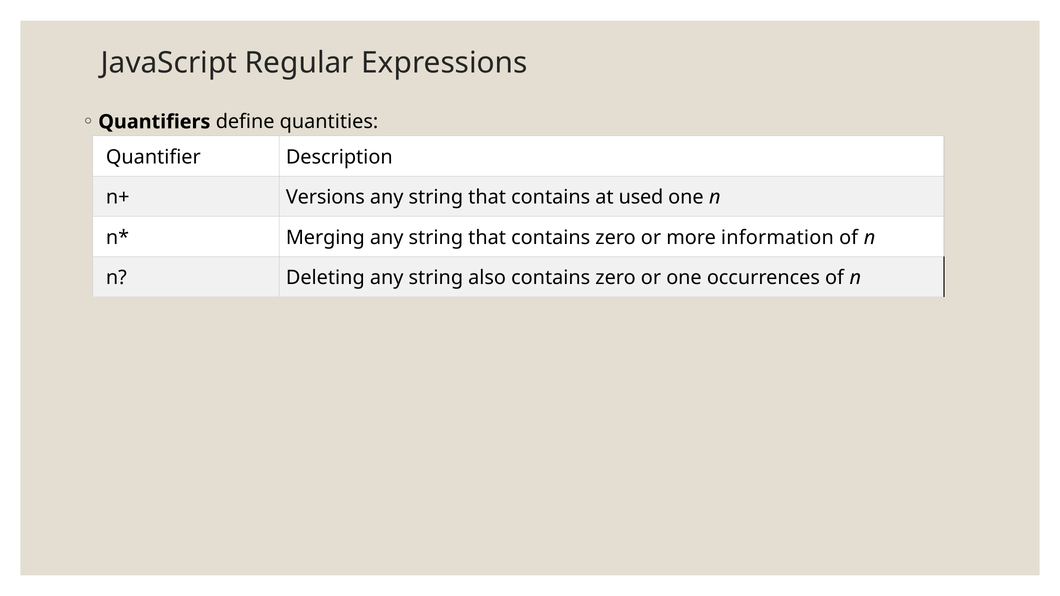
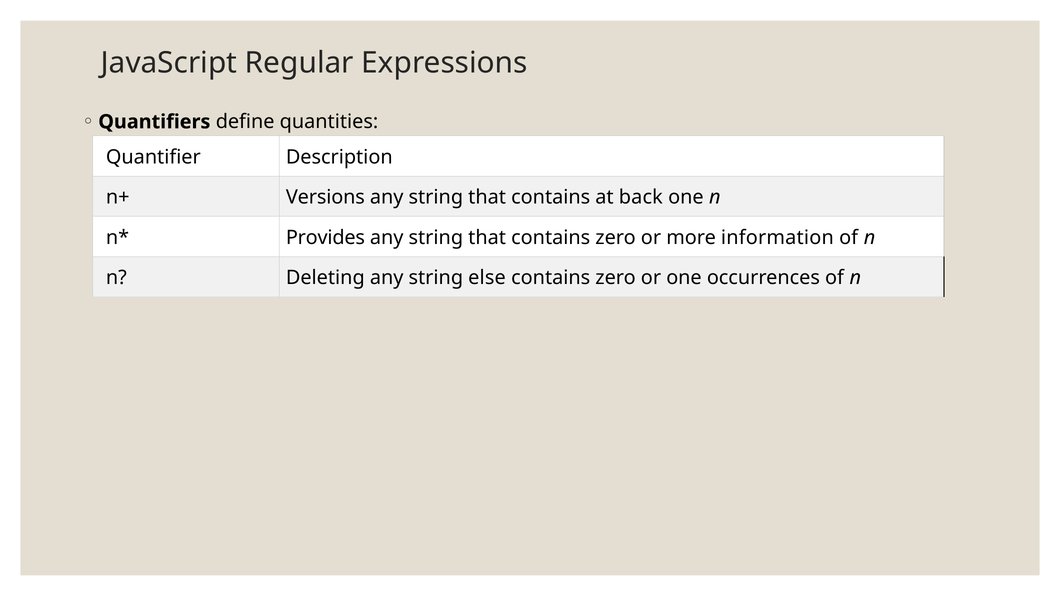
used: used -> back (641, 197)
Merging: Merging -> Provides (325, 238)
also: also -> else (487, 278)
